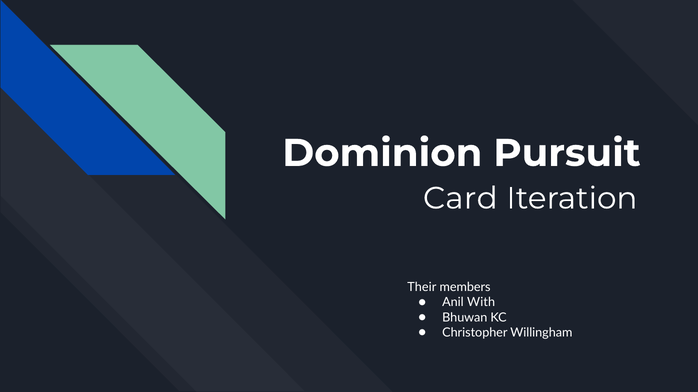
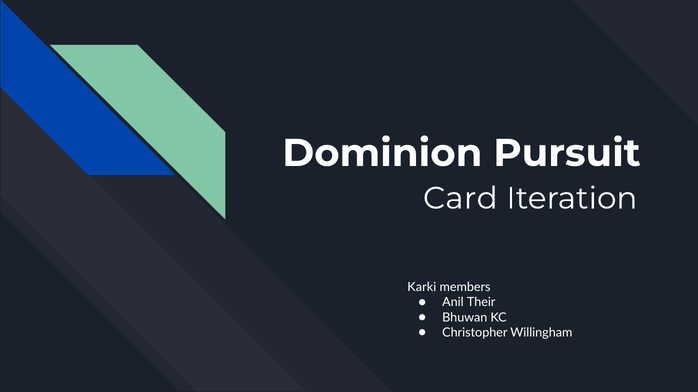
Their: Their -> Karki (422, 288)
With: With -> Their (481, 303)
